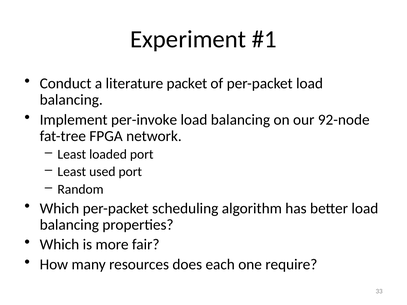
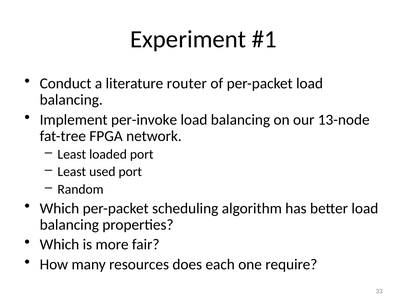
packet: packet -> router (187, 83)
92-node: 92-node -> 13-node (344, 120)
